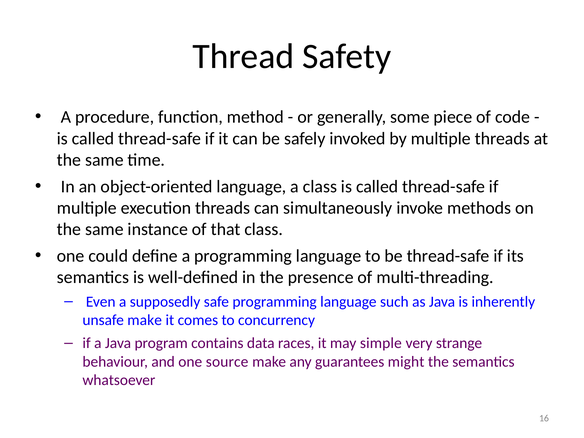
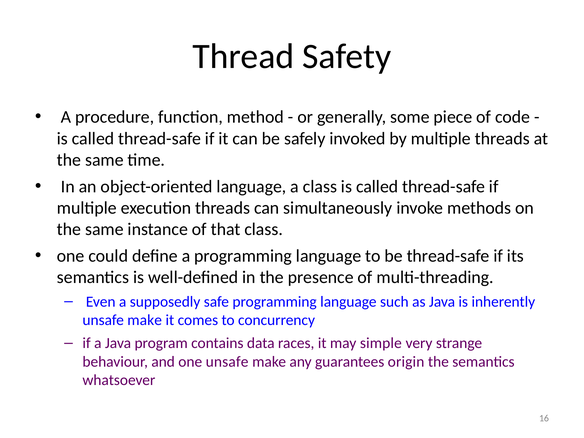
one source: source -> unsafe (227, 362)
might: might -> origin (406, 362)
